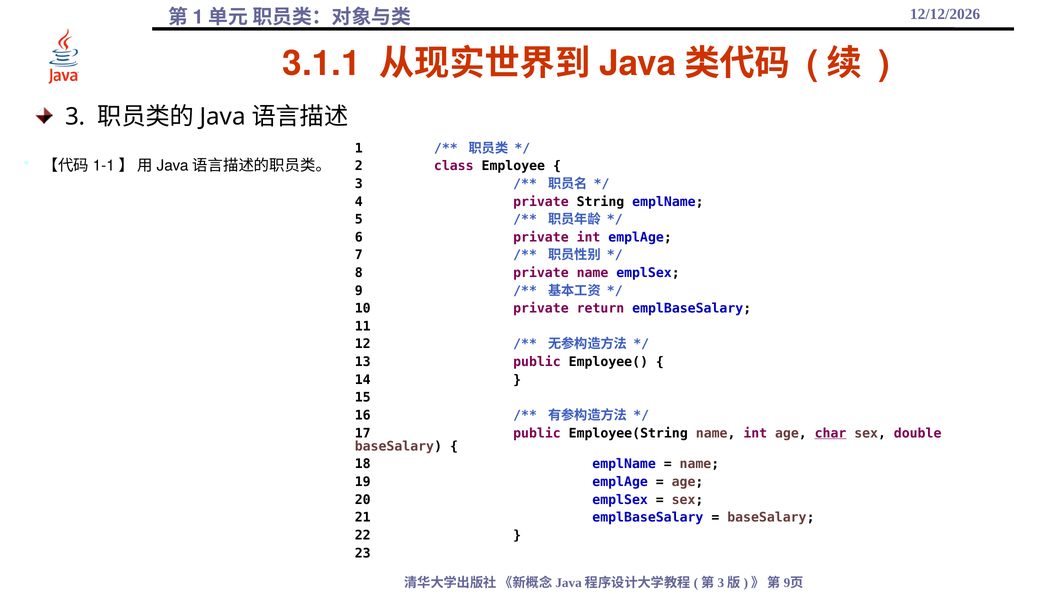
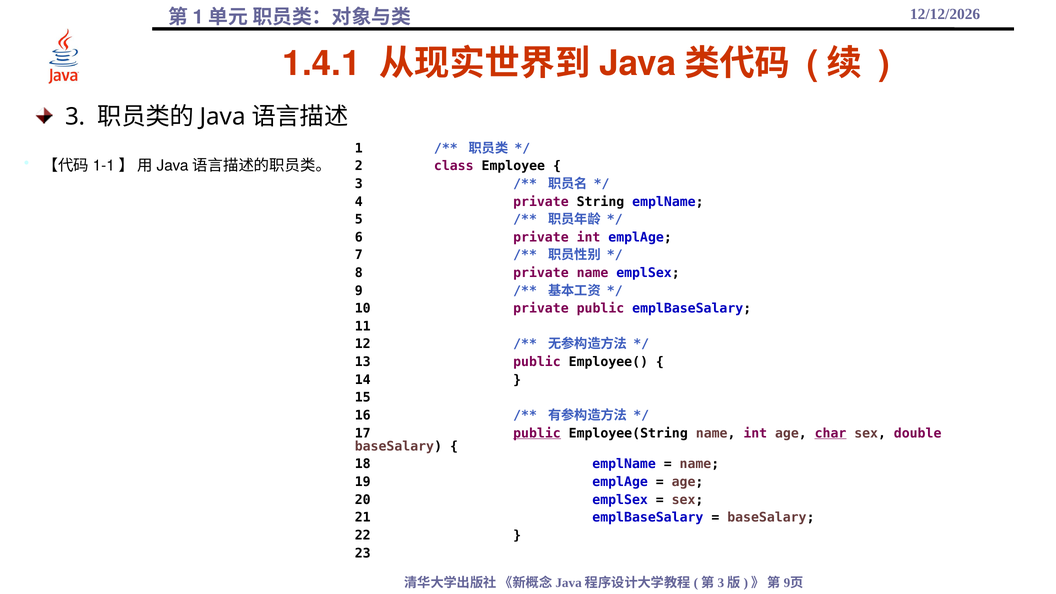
3.1.1: 3.1.1 -> 1.4.1 (322, 64)
private return: return -> public (600, 309)
public underline: none -> present (537, 433)
